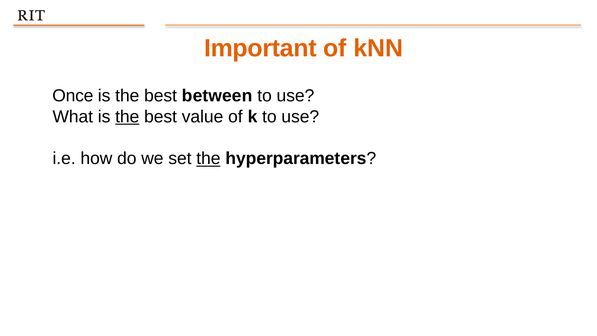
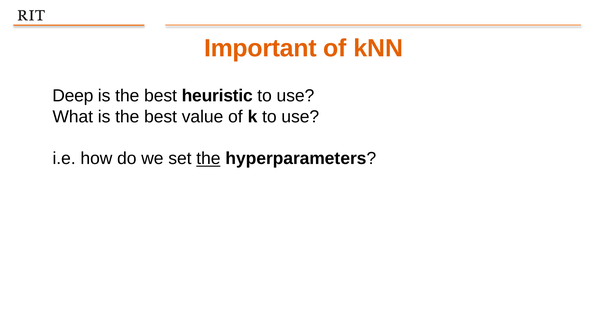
Once: Once -> Deep (73, 96)
between: between -> heuristic (217, 96)
the underline: present -> none (127, 117)
